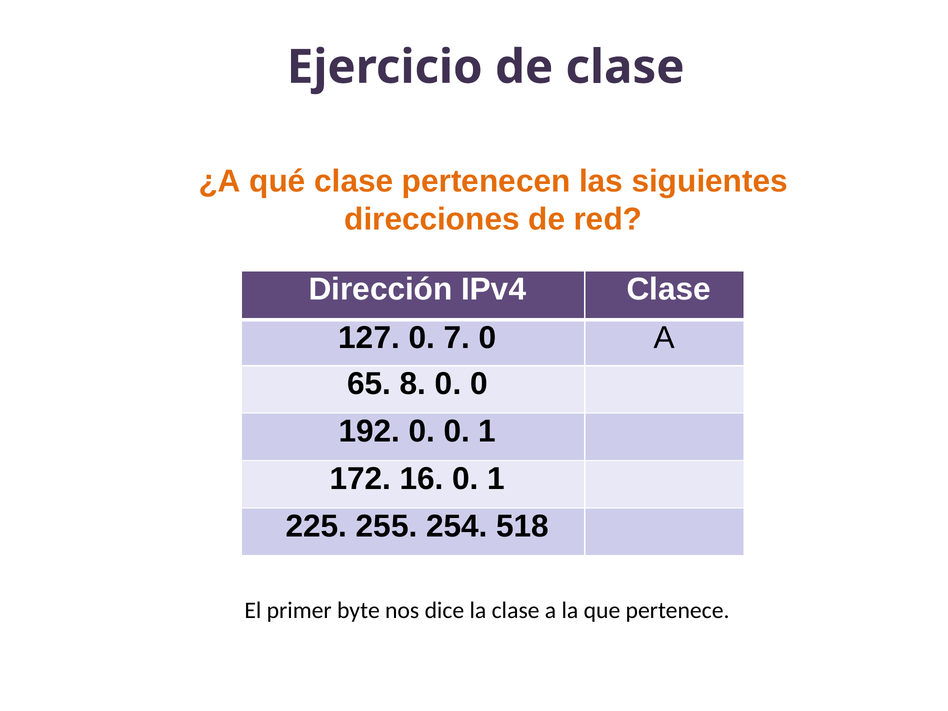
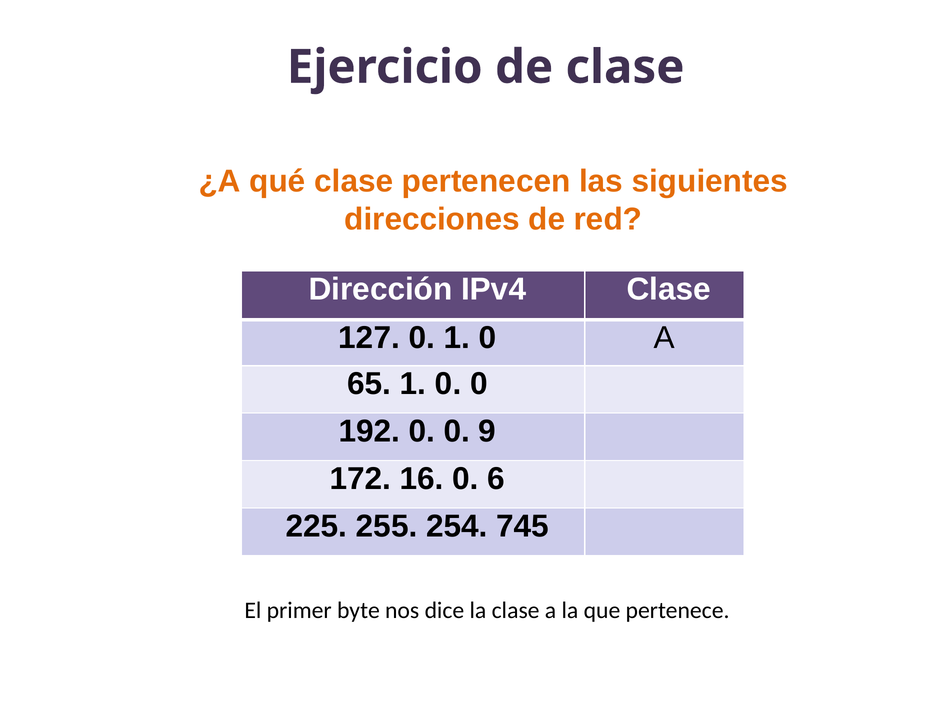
0 7: 7 -> 1 (457, 338)
65 8: 8 -> 1 (413, 384)
0 0 1: 1 -> 9 (487, 431)
16 0 1: 1 -> 6 (496, 479)
518: 518 -> 745 (523, 526)
